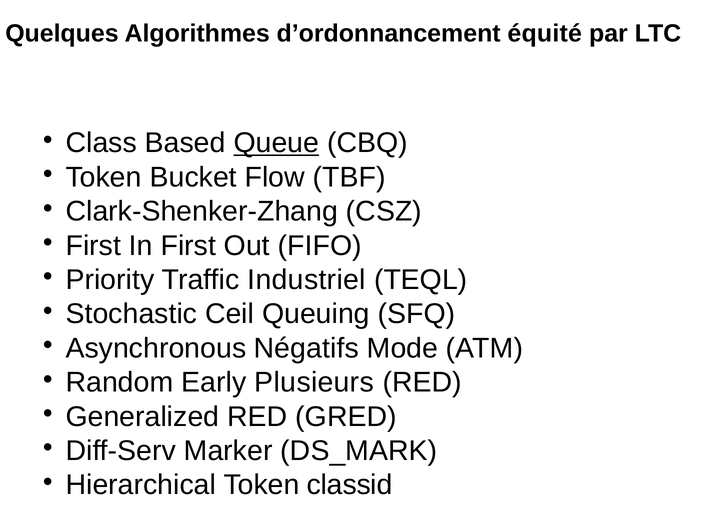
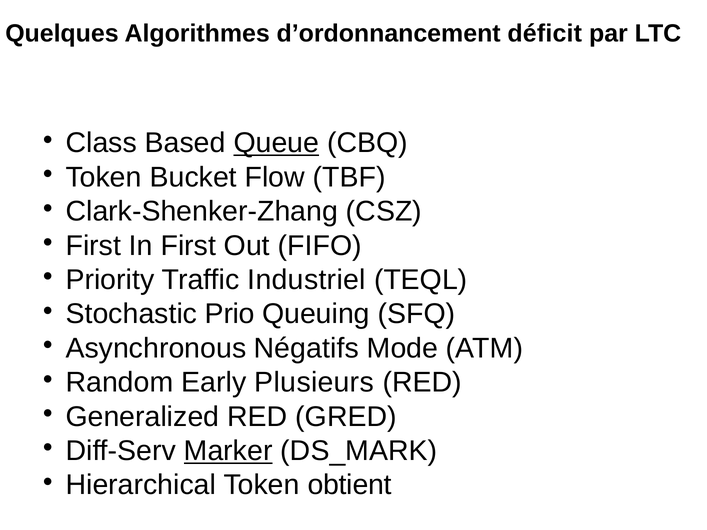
équité: équité -> déficit (545, 34)
Ceil: Ceil -> Prio (230, 314)
Marker underline: none -> present (228, 451)
classid: classid -> obtient (350, 485)
